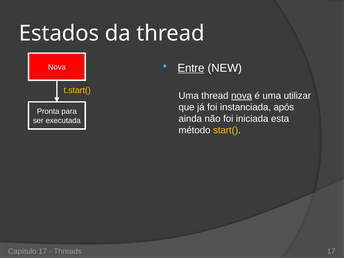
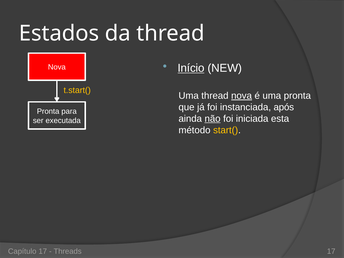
Entre: Entre -> Início (191, 68)
uma utilizar: utilizar -> pronta (297, 96)
não underline: none -> present (213, 119)
